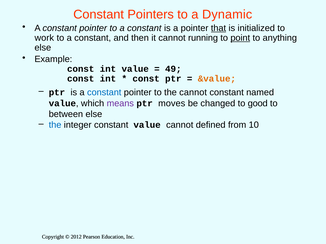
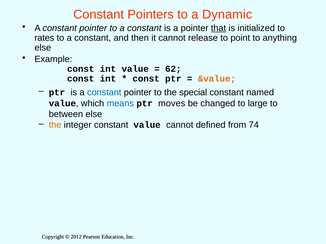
work: work -> rates (44, 38)
running: running -> release (203, 38)
point underline: present -> none (240, 38)
49: 49 -> 62 (173, 69)
the cannot: cannot -> special (193, 93)
means colour: purple -> blue (120, 104)
good: good -> large (258, 104)
the colour: blue -> orange (55, 125)
10: 10 -> 74 (254, 125)
